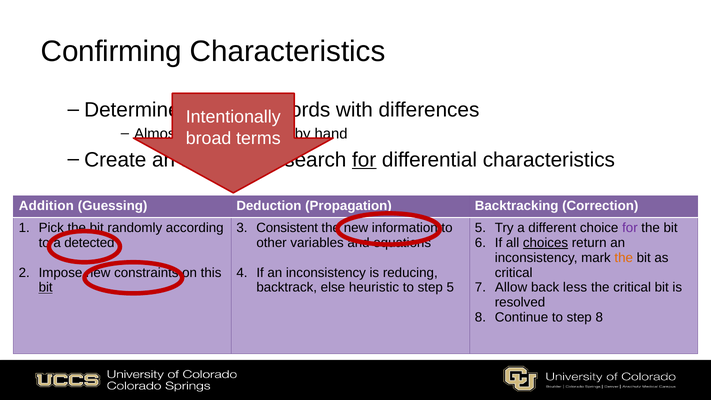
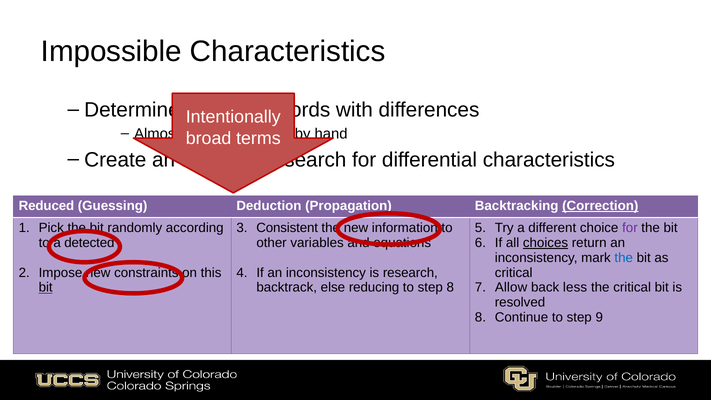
Confirming: Confirming -> Impossible (111, 51)
for underline: present -> none (364, 160)
Addition: Addition -> Reduced (46, 206)
Correction underline: none -> present (600, 206)
the colour: orange -> blue (624, 258)
reducing: reducing -> research (410, 273)
heuristic: heuristic -> reducing (374, 288)
step 5: 5 -> 8 (450, 288)
step 8: 8 -> 9 (599, 317)
